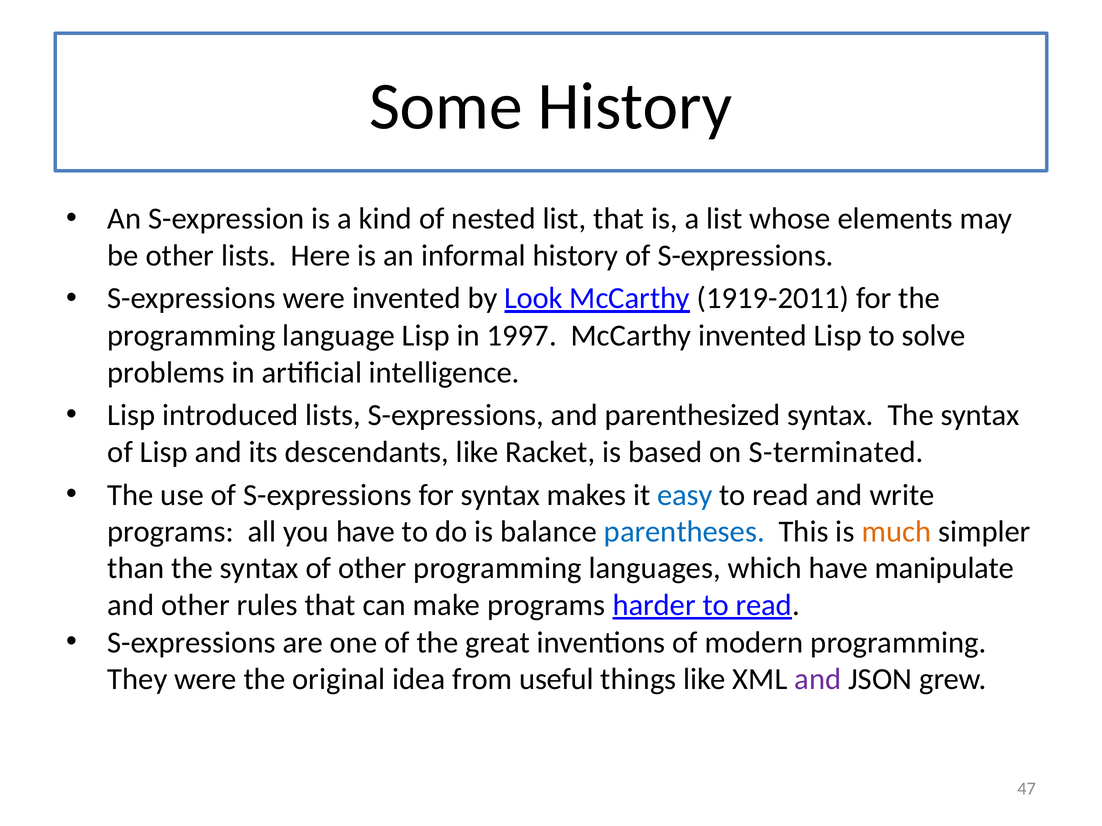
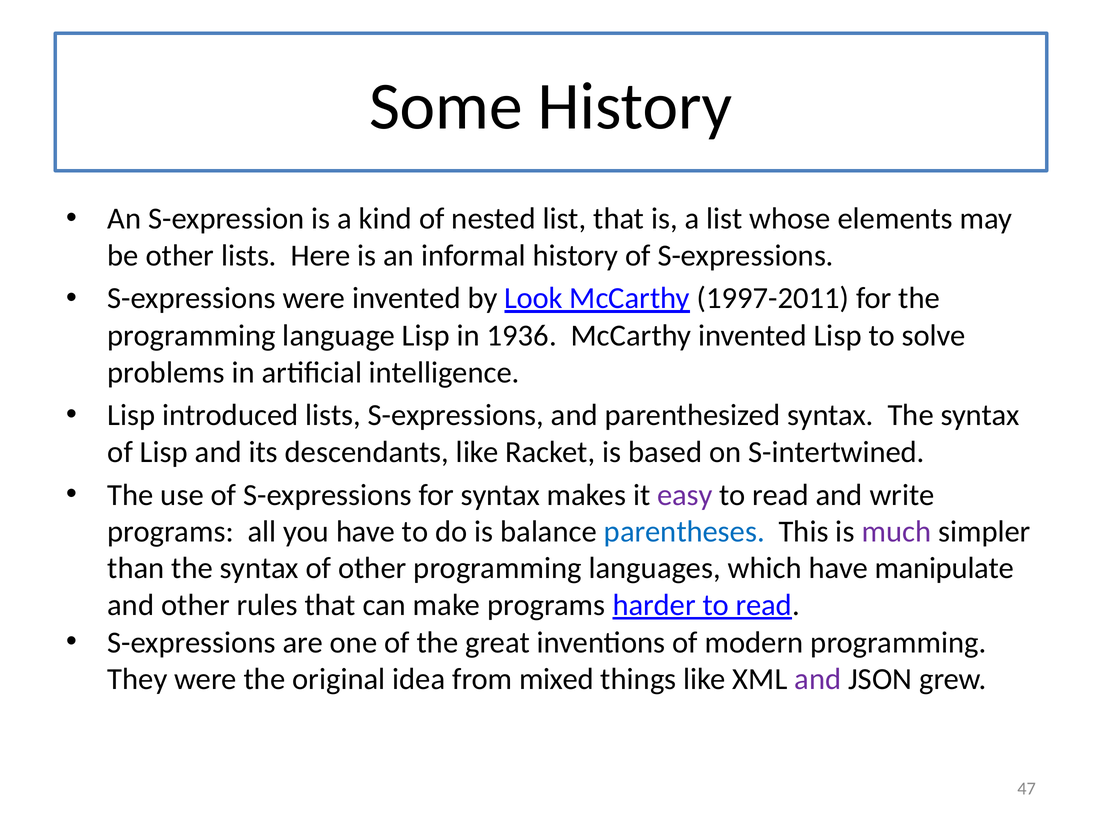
1919-2011: 1919-2011 -> 1997-2011 (773, 298)
1997: 1997 -> 1936 (522, 336)
S-terminated: S-terminated -> S-intertwined (837, 452)
easy colour: blue -> purple (685, 495)
much colour: orange -> purple (896, 532)
useful: useful -> mixed (557, 680)
